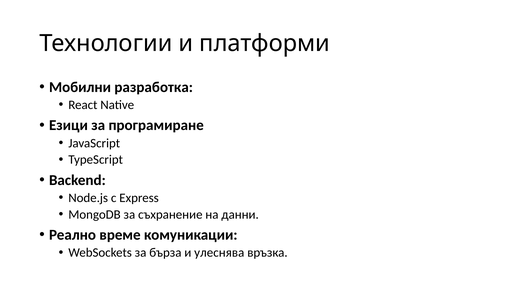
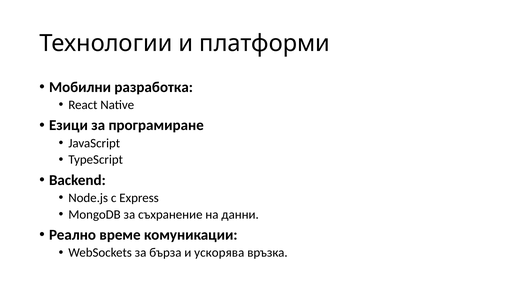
улеснява: улеснява -> ускорява (219, 253)
